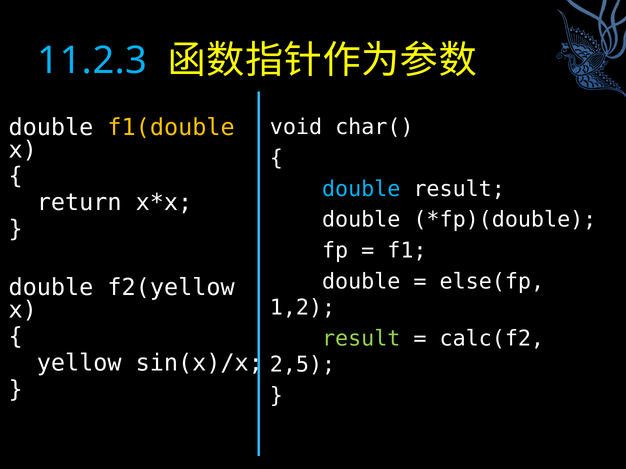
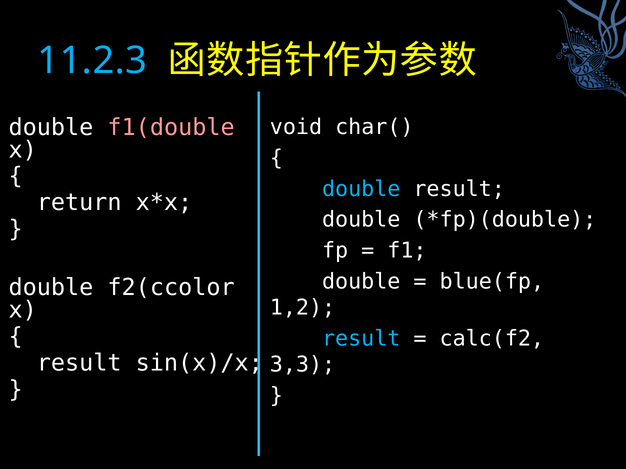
f1(double colour: yellow -> pink (171, 127)
else(fp: else(fp -> blue(fp (492, 282)
f2(yellow: f2(yellow -> f2(ccolor (171, 288)
result colour: light green -> light blue (361, 339)
yellow: yellow -> result (79, 363)
2,5: 2,5 -> 3,3 (303, 365)
